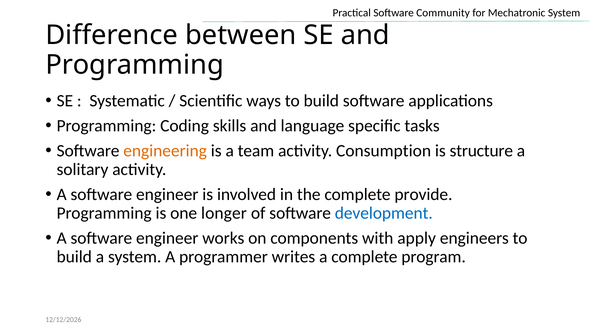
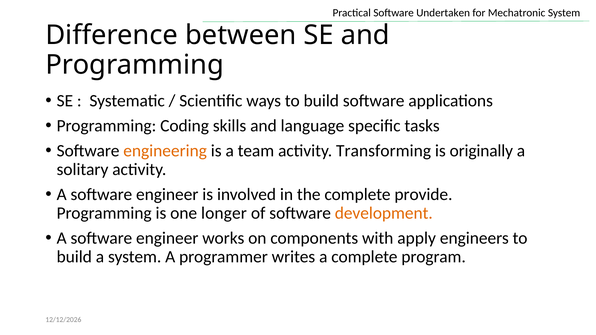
Community: Community -> Undertaken (443, 13)
Consumption: Consumption -> Transforming (384, 151)
structure: structure -> originally (481, 151)
development colour: blue -> orange (384, 213)
